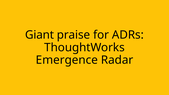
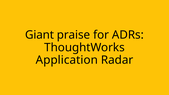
Emergence: Emergence -> Application (67, 60)
